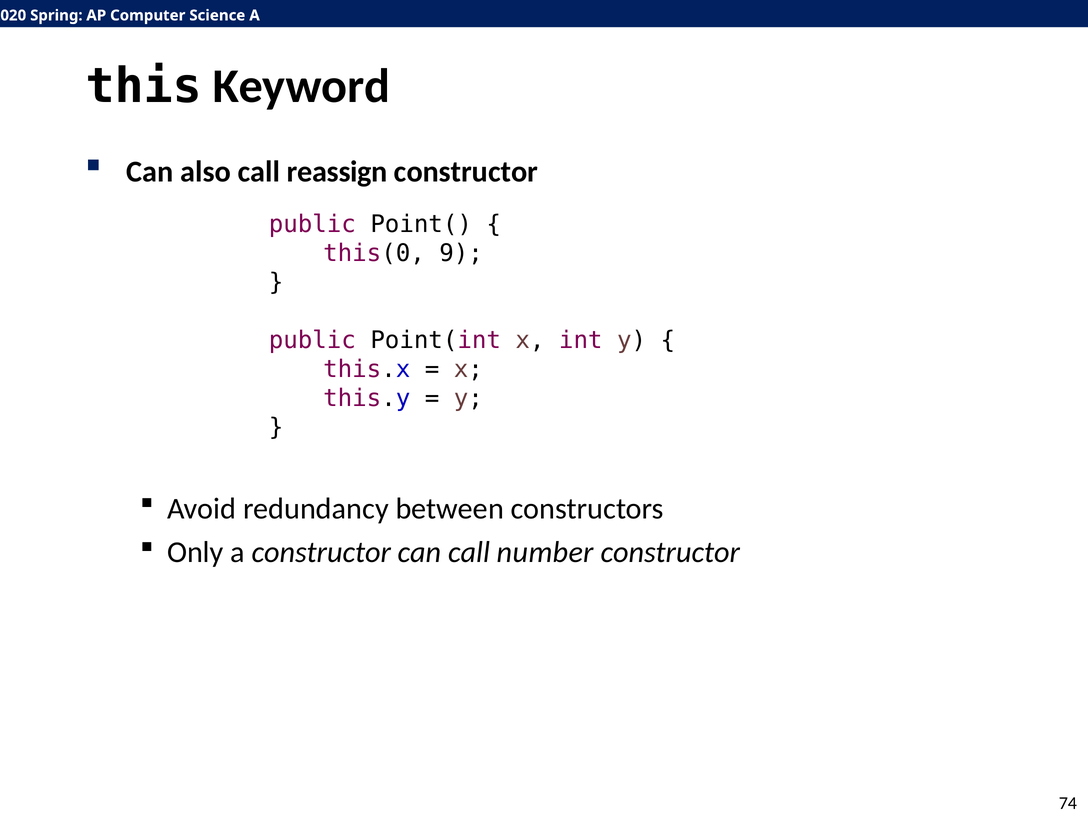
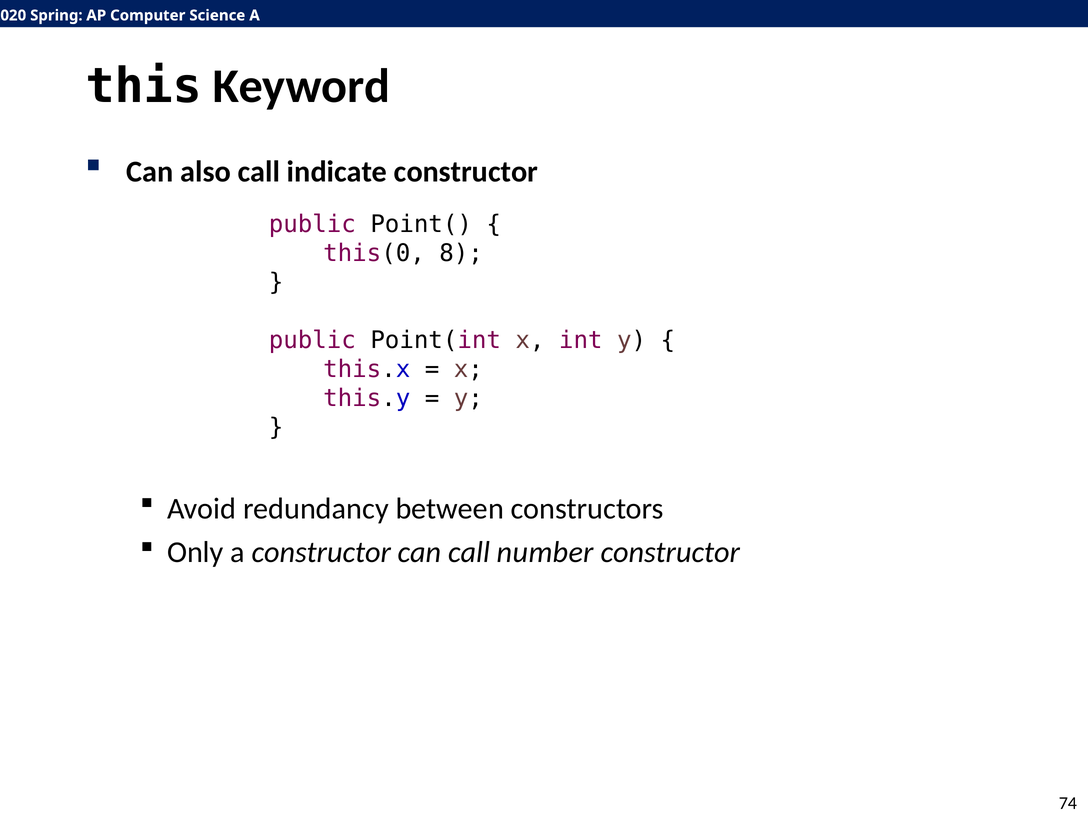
reassign: reassign -> indicate (337, 172)
9: 9 -> 8 (461, 253)
